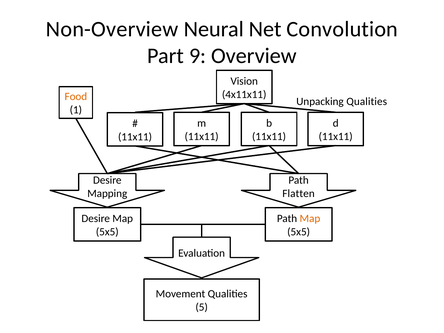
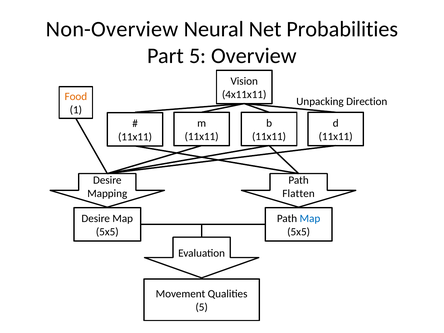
Convolution: Convolution -> Probabilities (342, 29)
Part 9: 9 -> 5 (198, 56)
Unpacking Qualities: Qualities -> Direction (367, 102)
Map colour: orange -> blue (310, 218)
